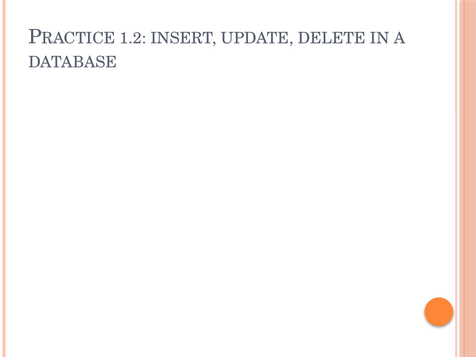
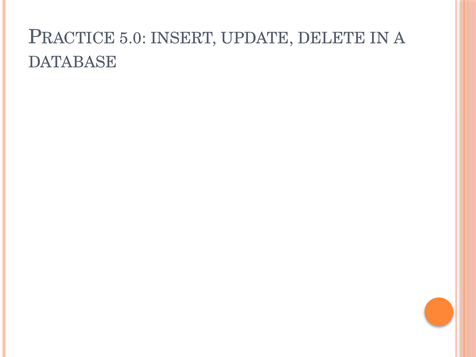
1.2: 1.2 -> 5.0 (133, 38)
